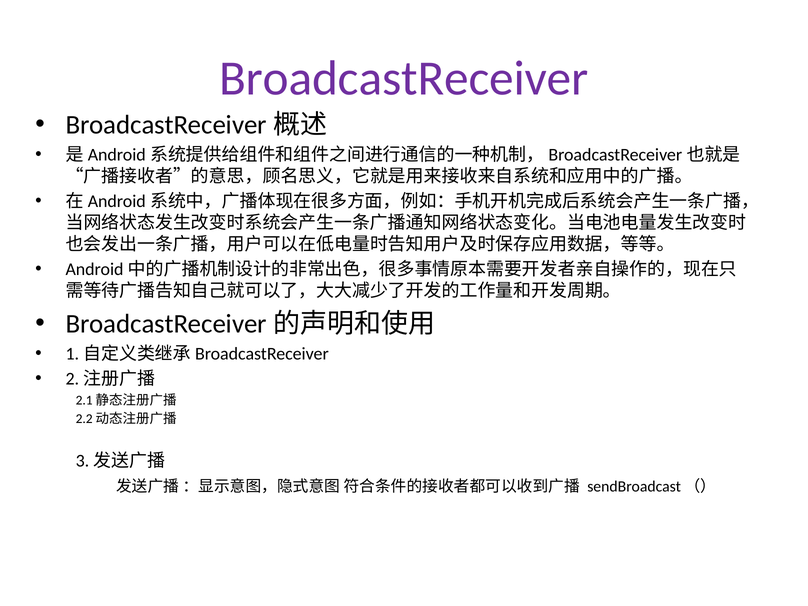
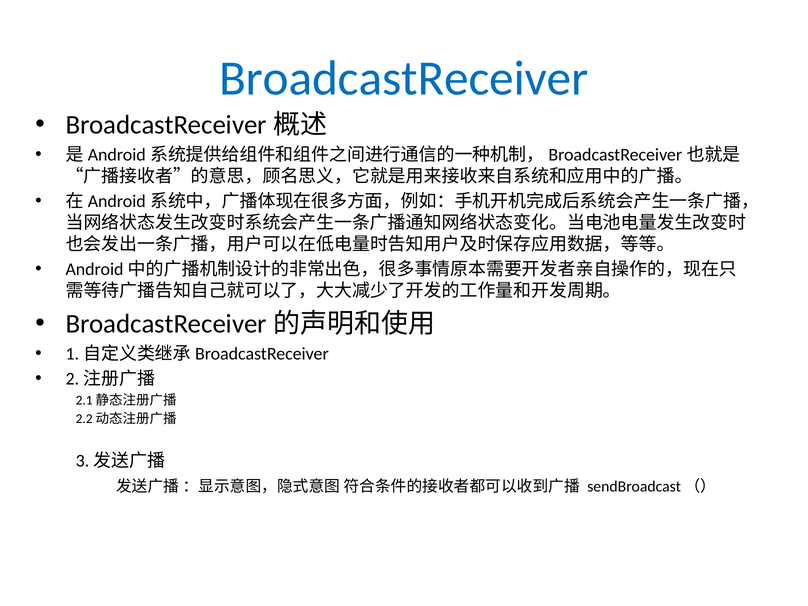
BroadcastReceiver colour: purple -> blue (404, 78)
